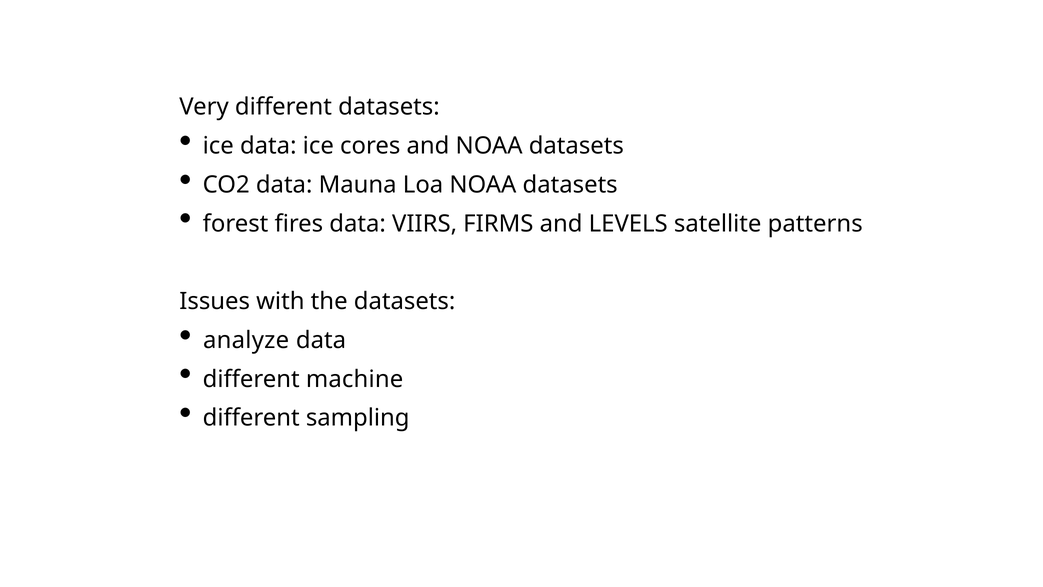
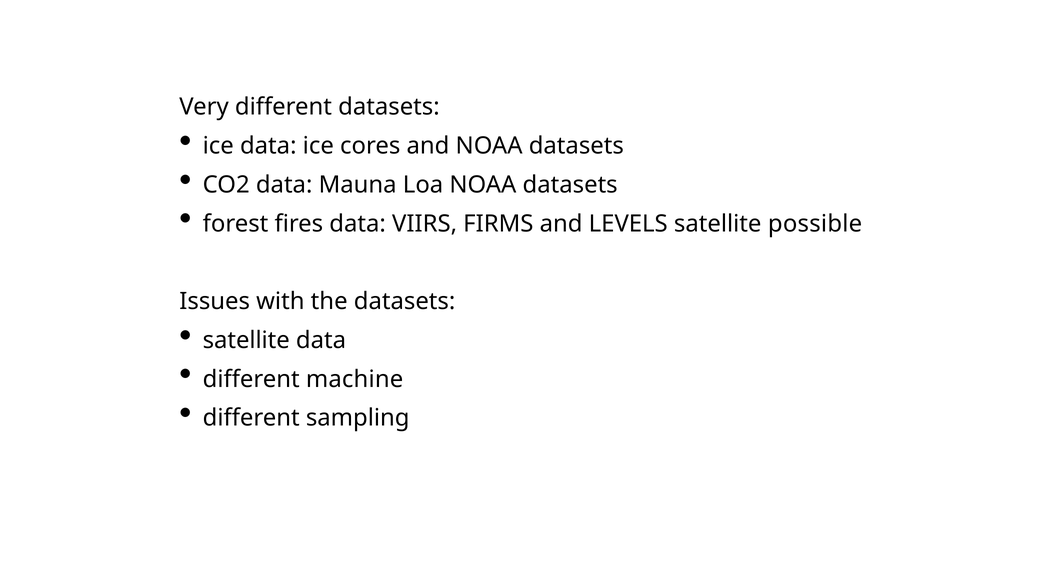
patterns: patterns -> possible (815, 224)
analyze: analyze -> satellite (246, 340)
